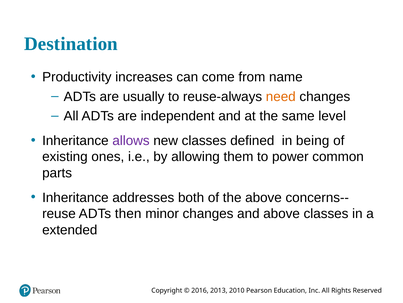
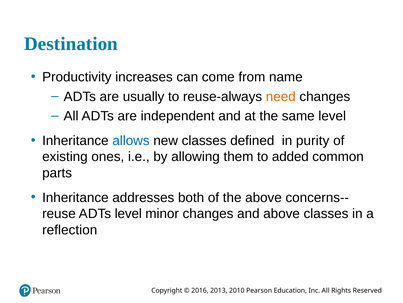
allows colour: purple -> blue (131, 140)
being: being -> purity (313, 140)
power: power -> added (290, 156)
Ts then: then -> level (128, 213)
extended: extended -> reflection (70, 229)
